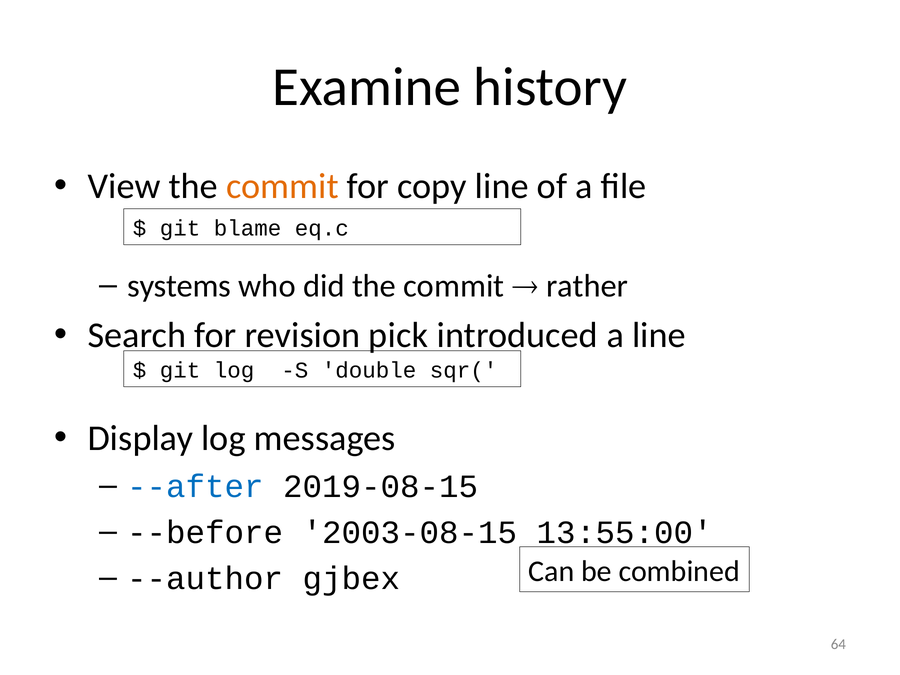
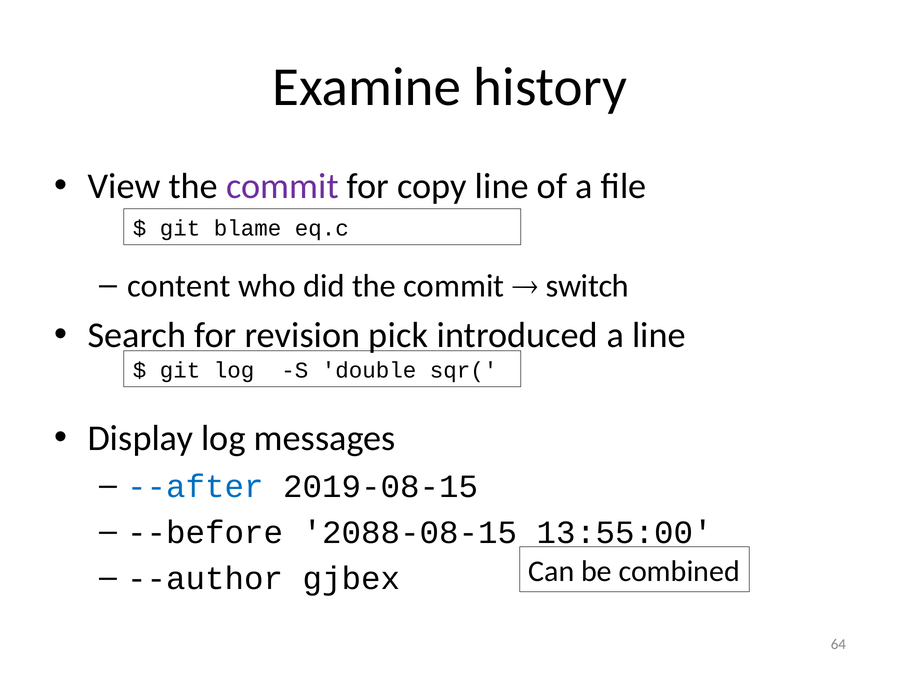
commit colour: orange -> purple (282, 186)
systems: systems -> content (179, 286)
rather: rather -> switch (587, 286)
2003-08-15: 2003-08-15 -> 2088-08-15 (410, 532)
